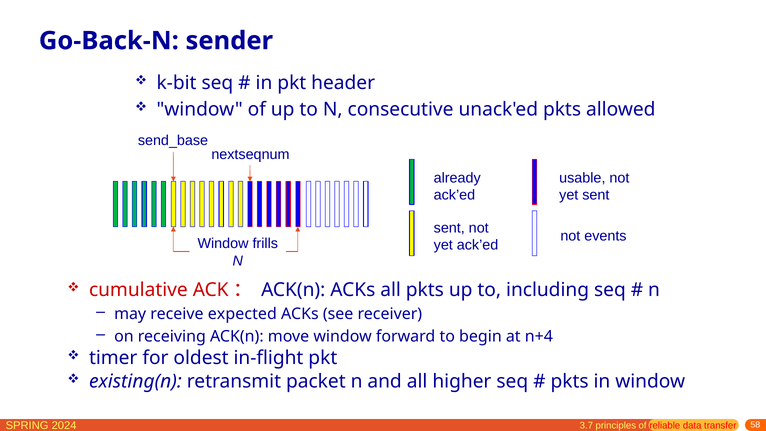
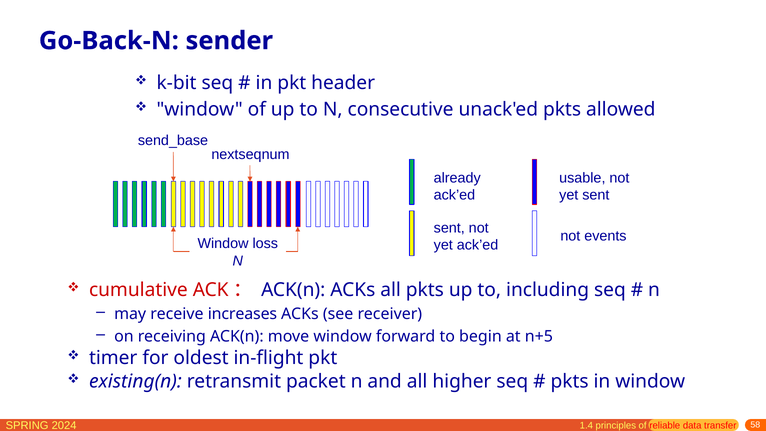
frills: frills -> loss (265, 244)
expected: expected -> increases (242, 314)
n+4: n+4 -> n+5 (539, 336)
3.7: 3.7 -> 1.4 (586, 425)
